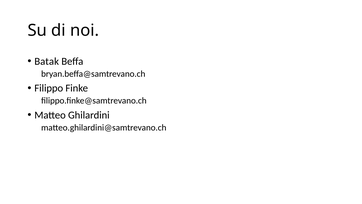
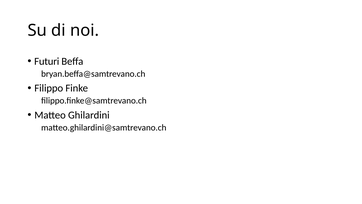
Batak: Batak -> Futuri (47, 61)
